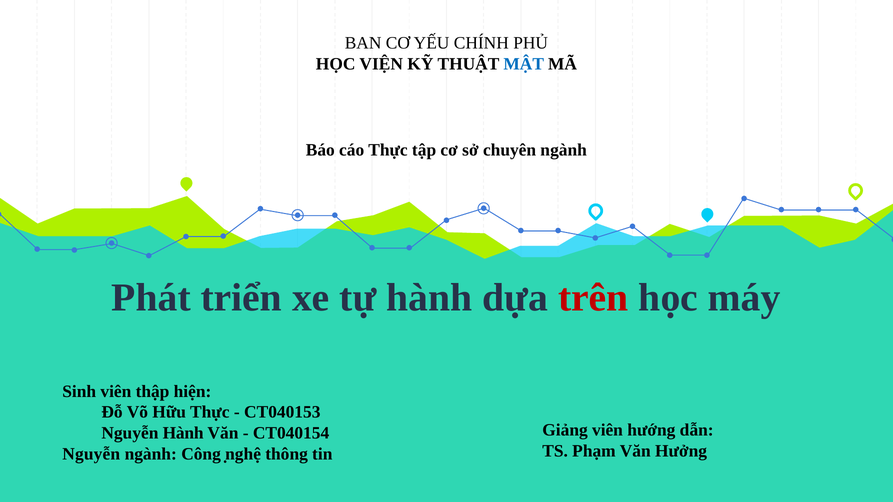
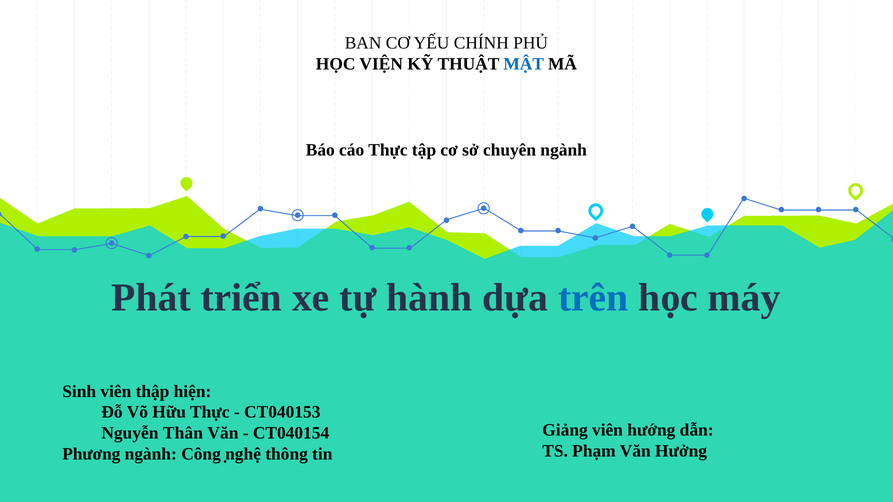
trên colour: red -> blue (593, 298)
Nguyễn Hành: Hành -> Thân (183, 433)
Nguyễn: Nguyễn -> Phương (91, 454)
